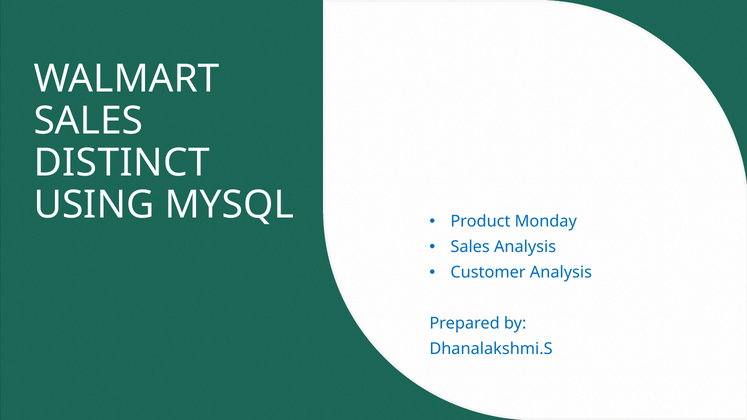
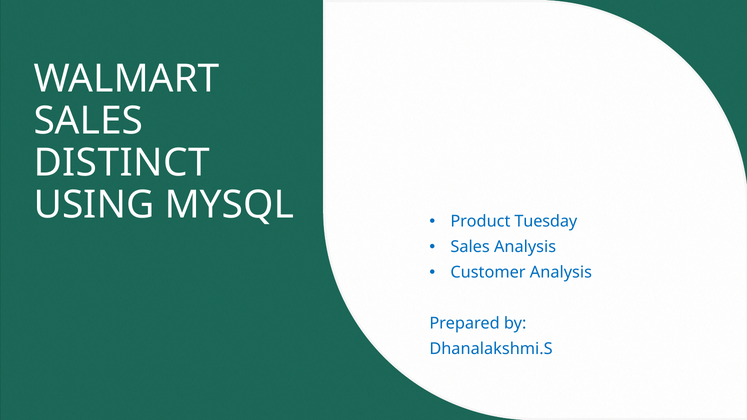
Monday: Monday -> Tuesday (546, 222)
